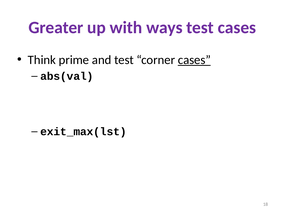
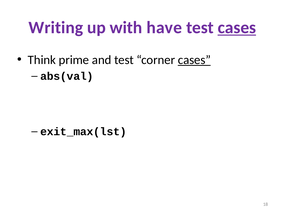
Greater: Greater -> Writing (56, 28)
ways: ways -> have (164, 28)
cases underline: none -> present (237, 28)
